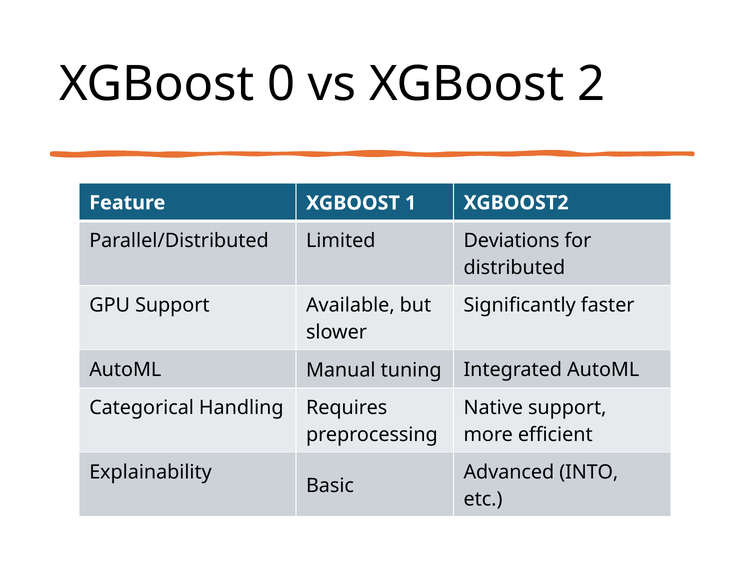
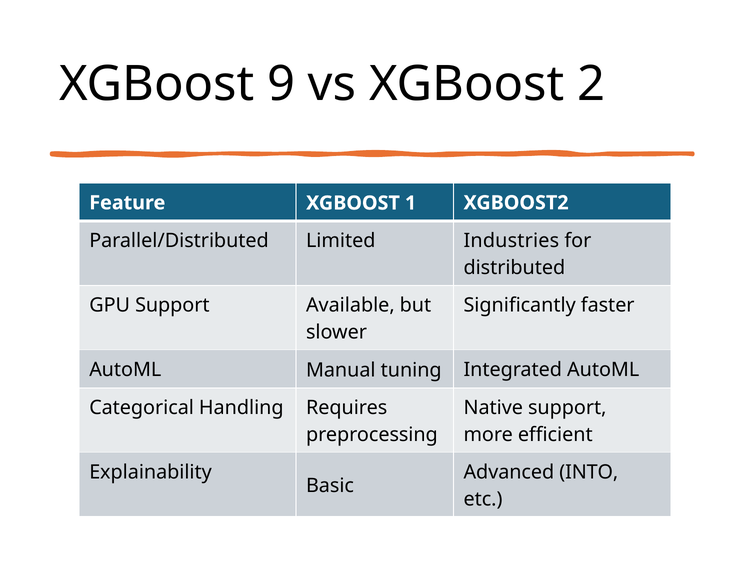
0: 0 -> 9 (281, 84)
Deviations: Deviations -> Industries (511, 241)
